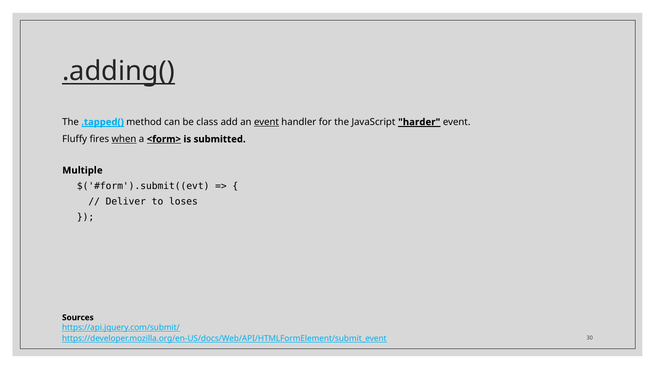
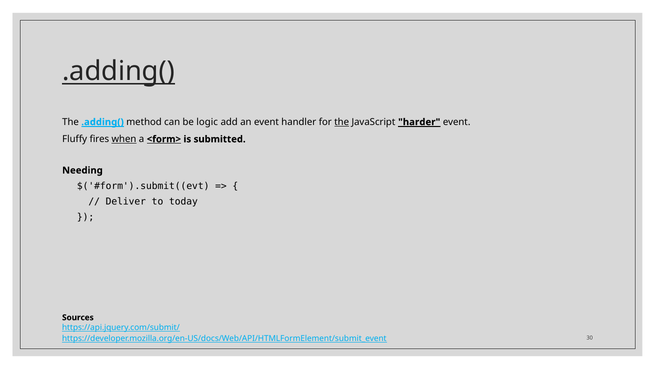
The .tapped(: .tapped( -> .adding( (103, 122)
class: class -> logic (207, 122)
event underline: present -> none (266, 122)
the underline: none -> present (342, 122)
Multiple: Multiple -> Needing (82, 170)
loses: loses -> today (183, 201)
